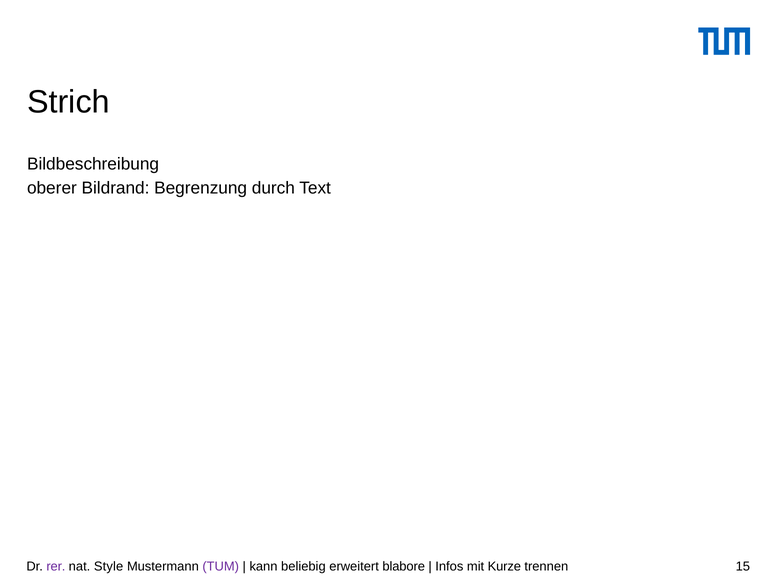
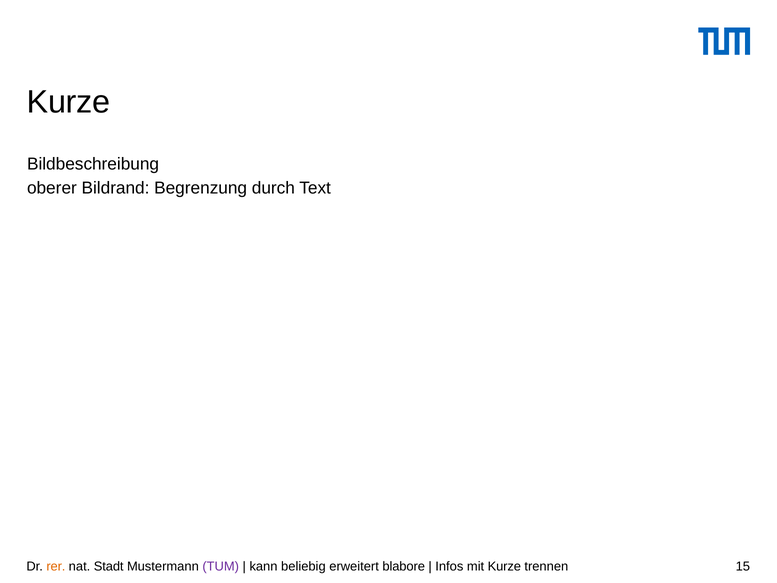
Strich: Strich -> Kurze (69, 102)
rer colour: purple -> orange (56, 566)
Style: Style -> Stadt (109, 566)
